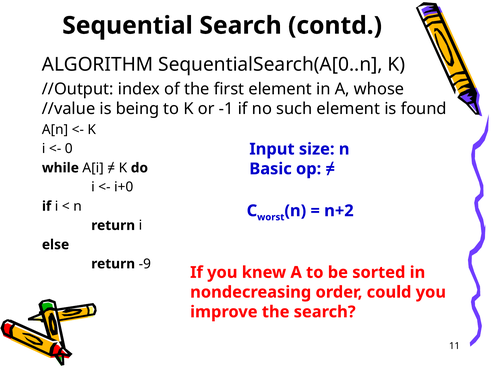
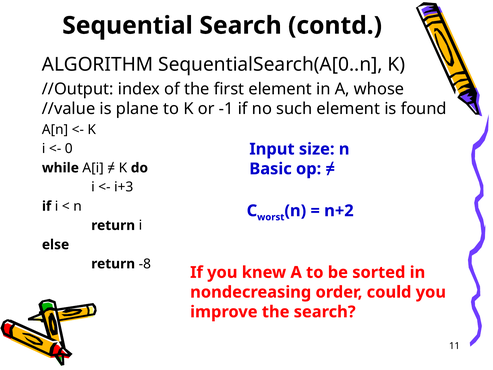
being: being -> plane (137, 109)
i+0: i+0 -> i+3 (124, 187)
-9: -9 -> -8 (145, 264)
